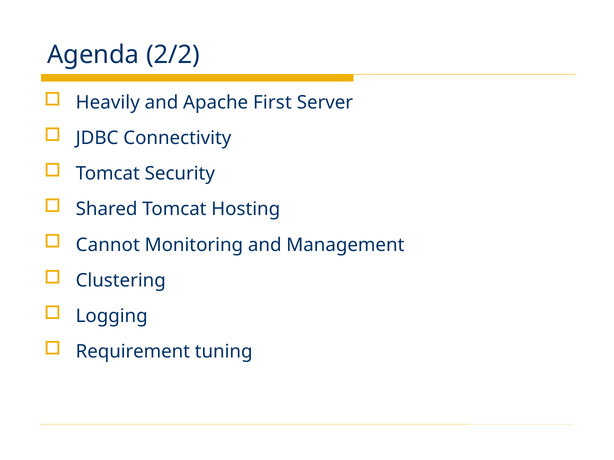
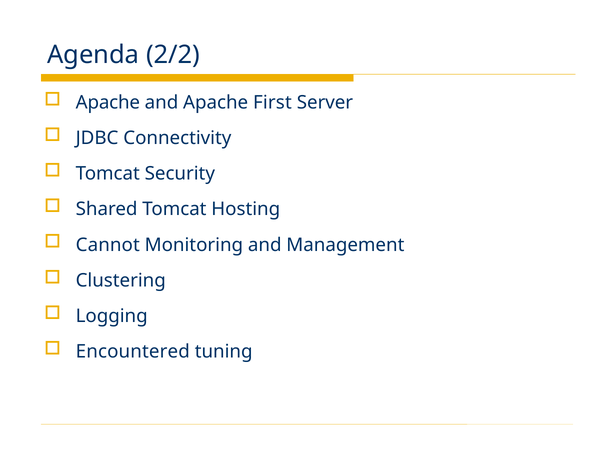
Heavily: Heavily -> Apache (108, 103)
Requirement: Requirement -> Encountered (133, 352)
